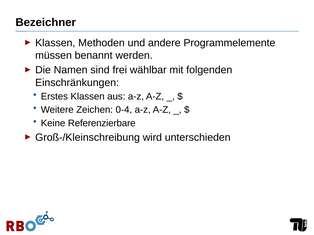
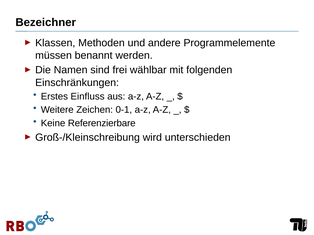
Erstes Klassen: Klassen -> Einfluss (88, 97)
0-4: 0-4 -> 0-1 (124, 110)
